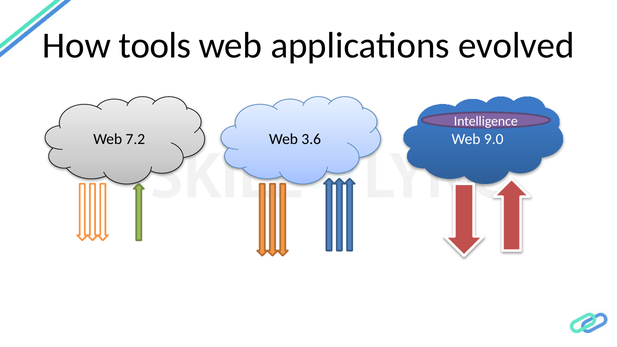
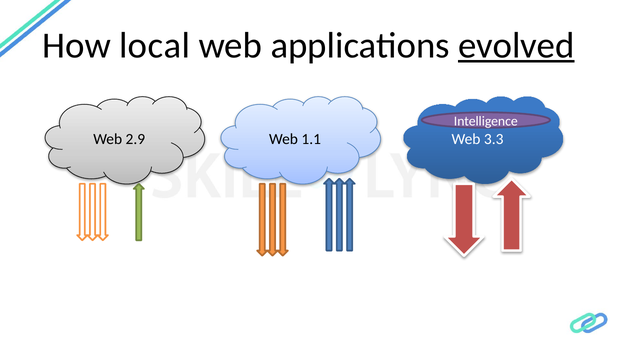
tools: tools -> local (155, 45)
evolved underline: none -> present (516, 45)
7.2: 7.2 -> 2.9 (135, 139)
3.6: 3.6 -> 1.1 (311, 139)
9.0: 9.0 -> 3.3 (494, 139)
